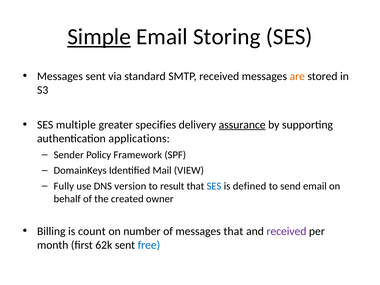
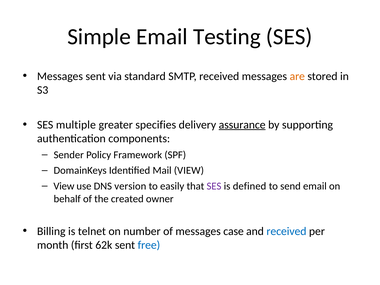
Simple underline: present -> none (99, 37)
Storing: Storing -> Testing (227, 37)
applications: applications -> components (139, 139)
Fully: Fully -> View (64, 186)
result: result -> easily (172, 186)
SES colour: blue -> purple (214, 186)
count: count -> telnet (92, 231)
messages that: that -> case (234, 231)
received colour: purple -> blue (286, 231)
